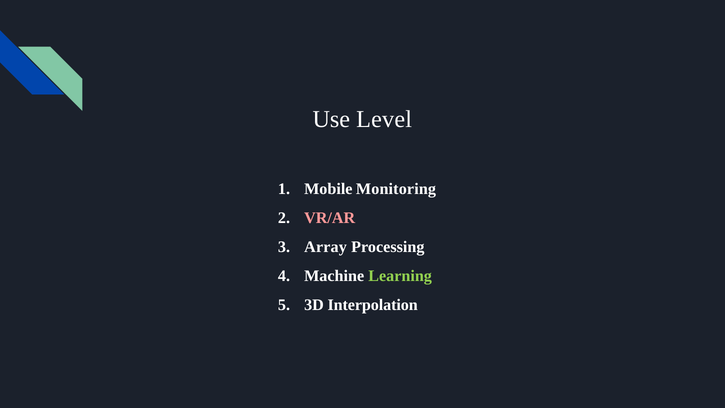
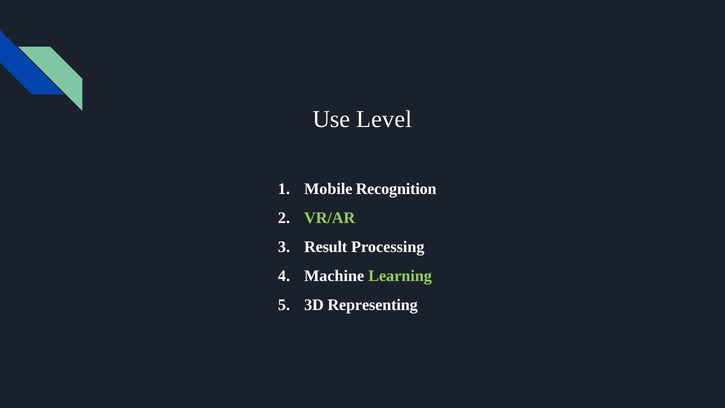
Monitoring: Monitoring -> Recognition (396, 189)
VR/AR colour: pink -> light green (330, 218)
Array: Array -> Result (326, 247)
Interpolation: Interpolation -> Representing (373, 305)
